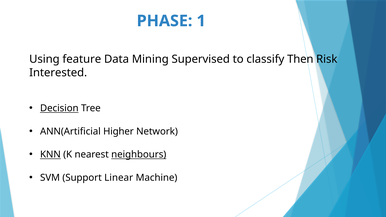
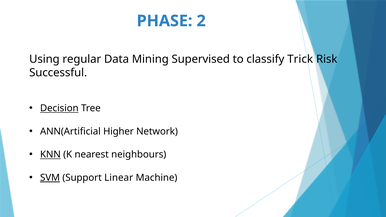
1: 1 -> 2 (201, 21)
feature: feature -> regular (82, 59)
Then: Then -> Trick (300, 59)
Interested: Interested -> Successful (58, 73)
neighbours underline: present -> none (139, 155)
SVM underline: none -> present (50, 178)
